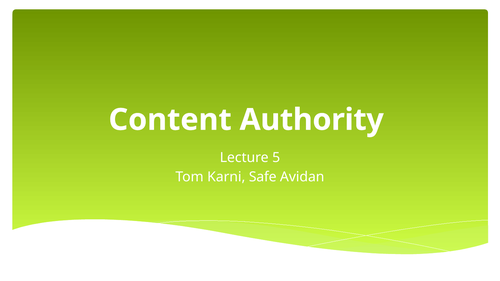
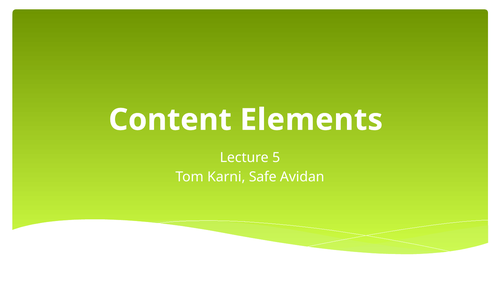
Authority: Authority -> Elements (311, 120)
